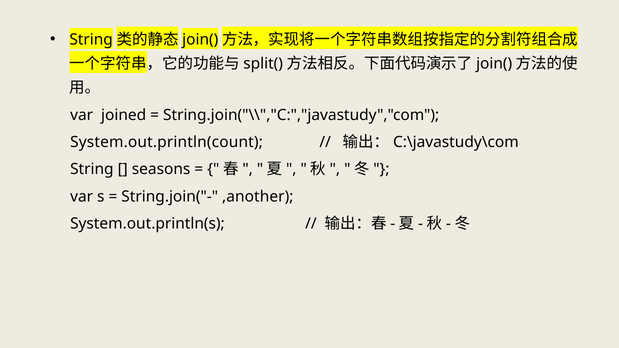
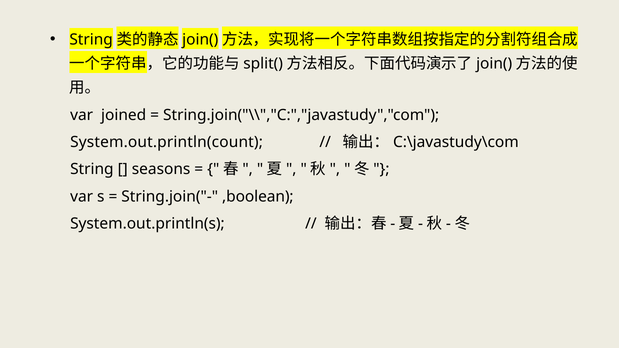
,another: ,another -> ,boolean (258, 197)
